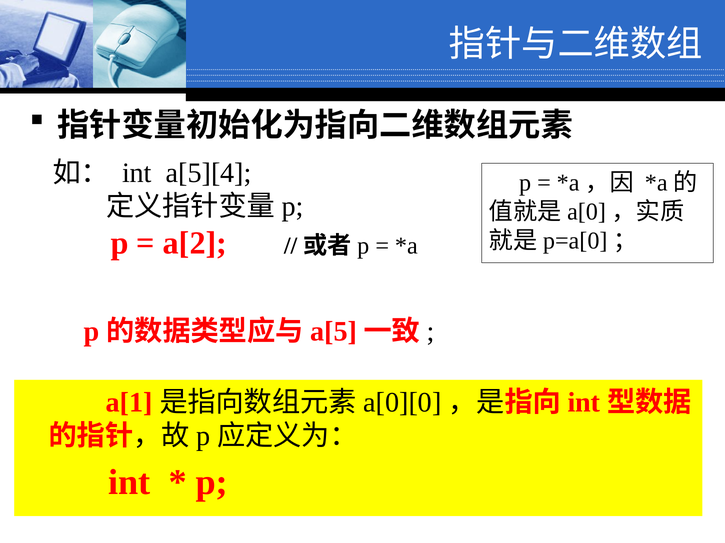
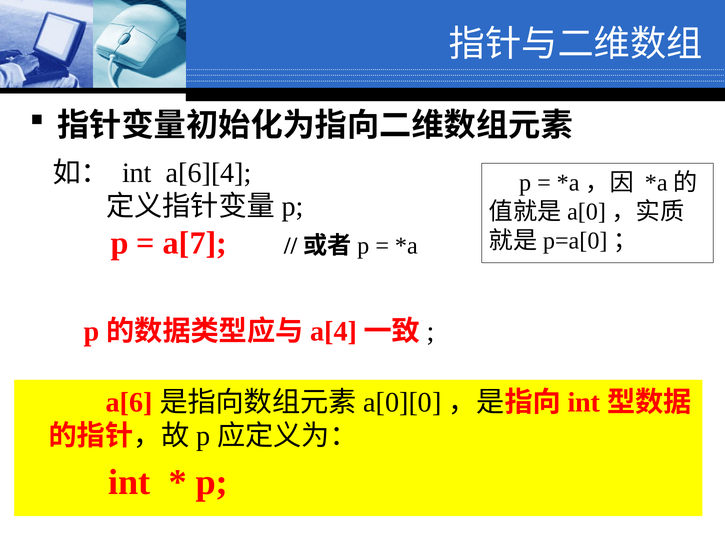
a[5][4: a[5][4 -> a[6][4 (209, 173)
a[2: a[2 -> a[7 (195, 243)
a[5: a[5 -> a[4 (334, 332)
a[1: a[1 -> a[6 (129, 403)
